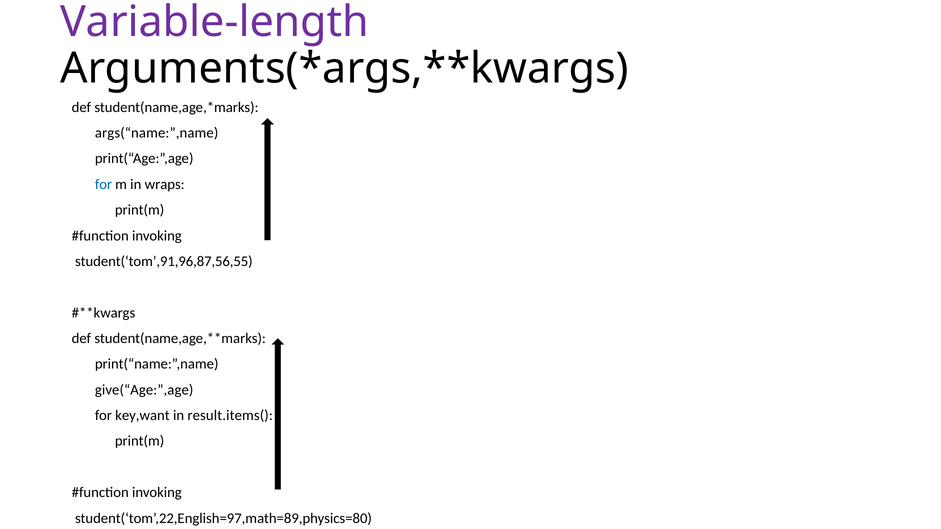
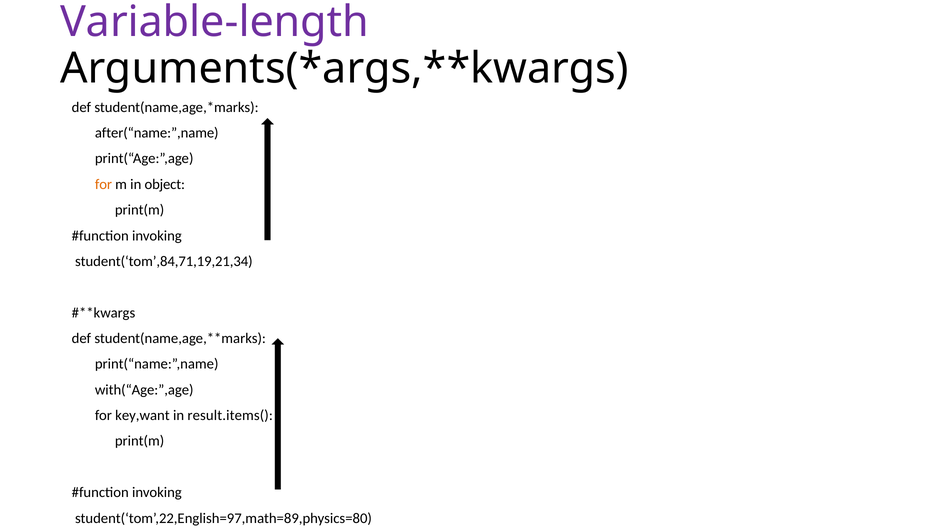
args(“name:”,name: args(“name:”,name -> after(“name:”,name (157, 133)
for colour: blue -> orange (103, 184)
wraps: wraps -> object (165, 184)
student(‘tom’,91,96,87,56,55: student(‘tom’,91,96,87,56,55 -> student(‘tom’,84,71,19,21,34 (164, 261)
give(“Age:”,age: give(“Age:”,age -> with(“Age:”,age (144, 390)
